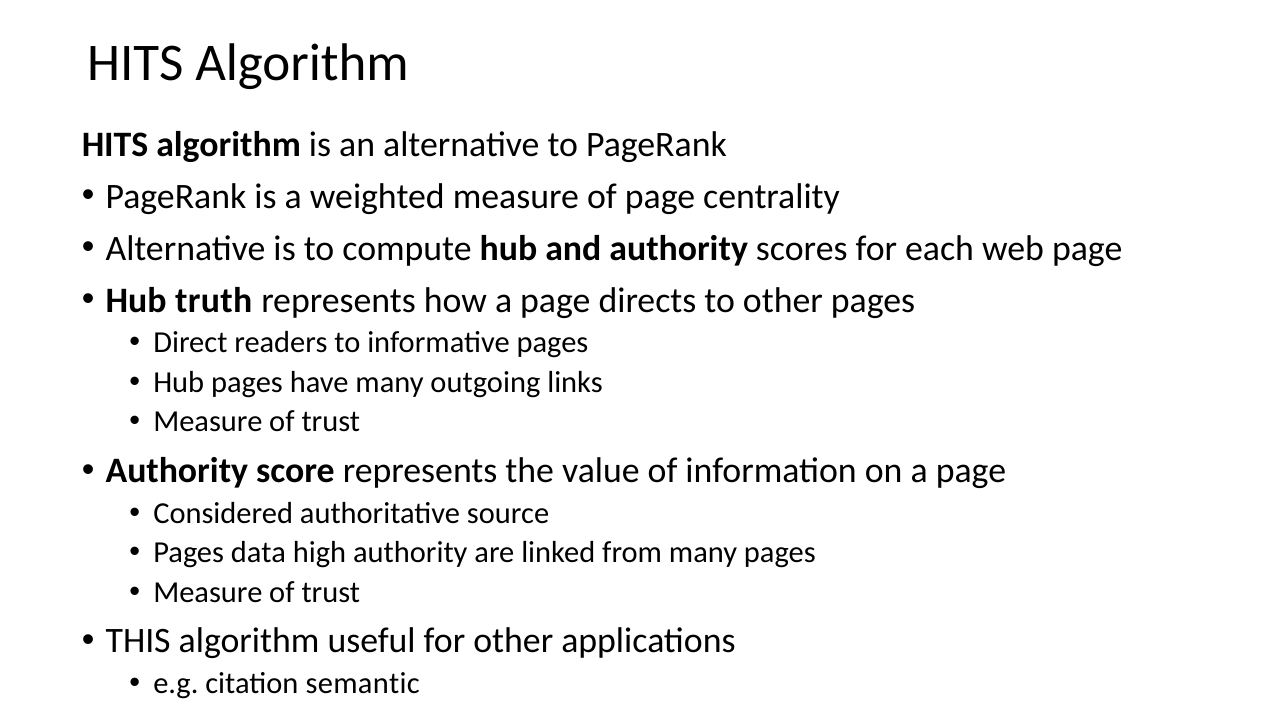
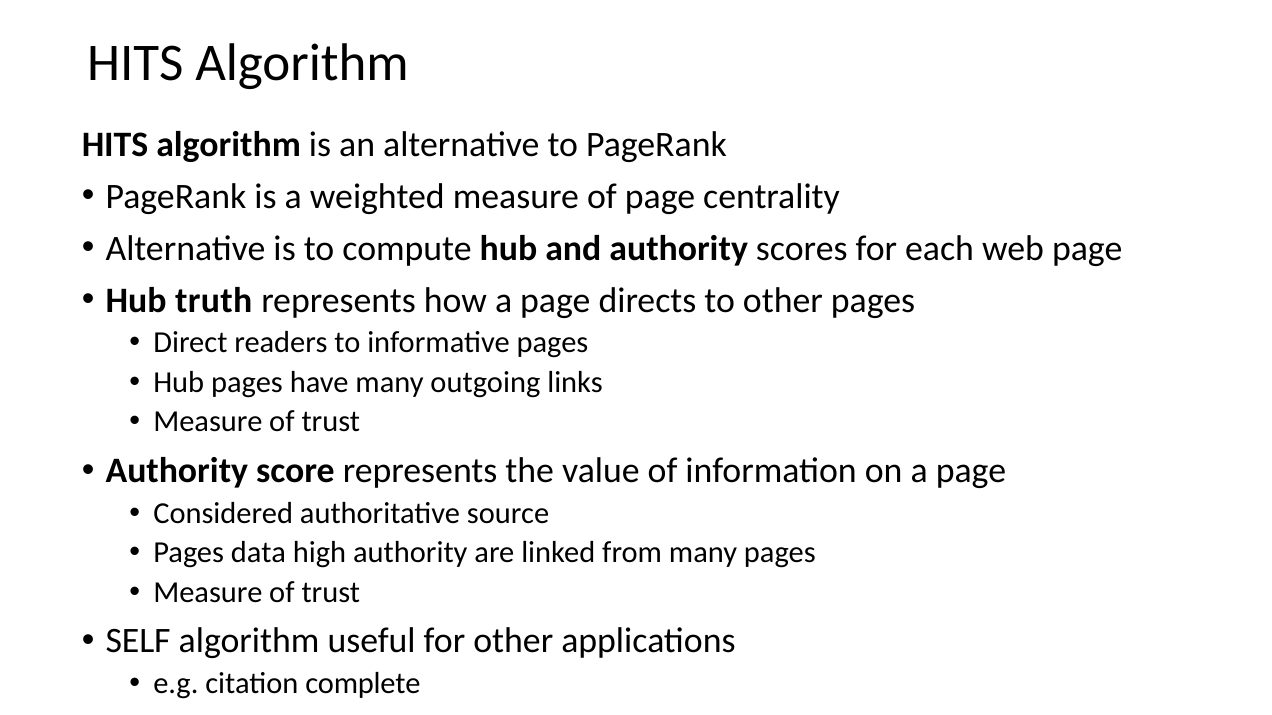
THIS: THIS -> SELF (138, 641)
semantic: semantic -> complete (363, 684)
